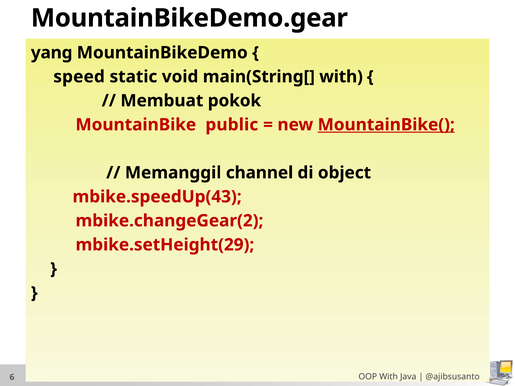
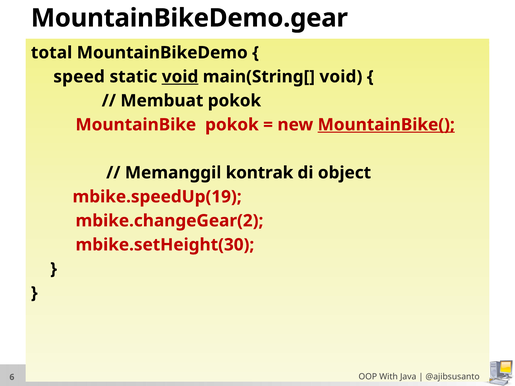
yang: yang -> total (52, 53)
void underline: none -> present (180, 77)
main(String[ with: with -> void (341, 77)
MountainBike public: public -> pokok (232, 125)
channel: channel -> kontrak (260, 173)
mbike.speedUp(43: mbike.speedUp(43 -> mbike.speedUp(19 (157, 197)
mbike.setHeight(29: mbike.setHeight(29 -> mbike.setHeight(30 (165, 245)
